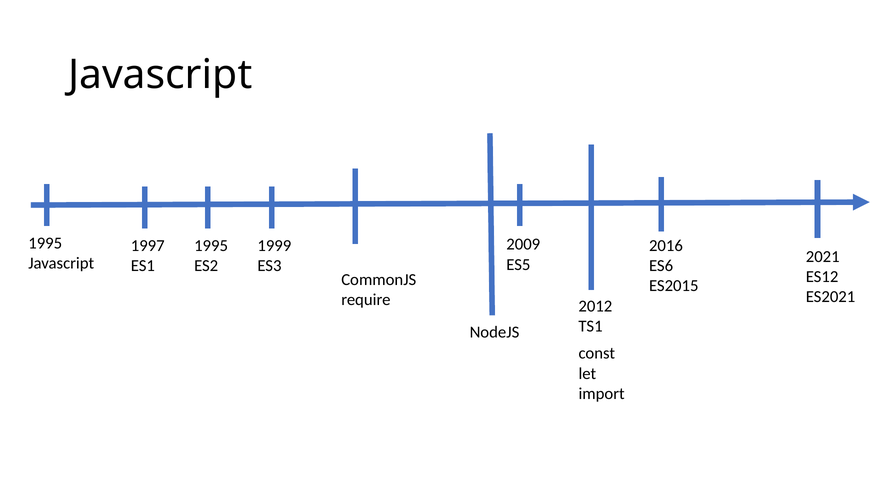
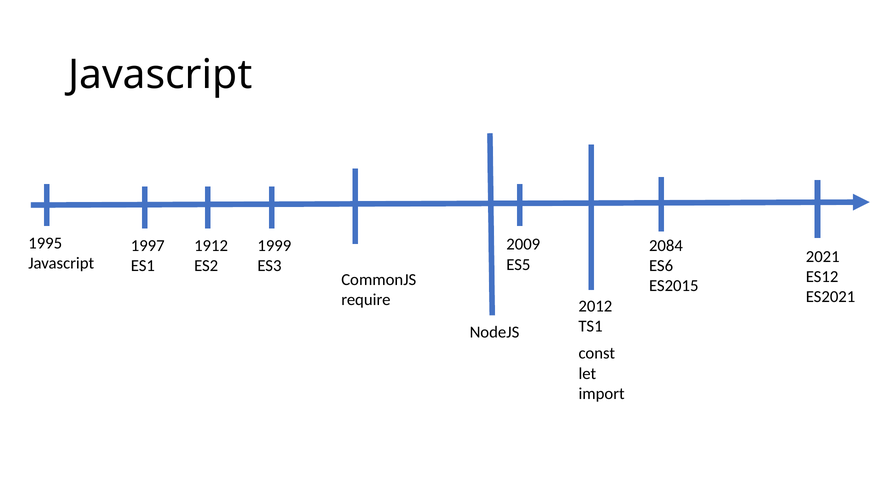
1995: 1995 -> 1912 (211, 246)
2016: 2016 -> 2084 (666, 246)
